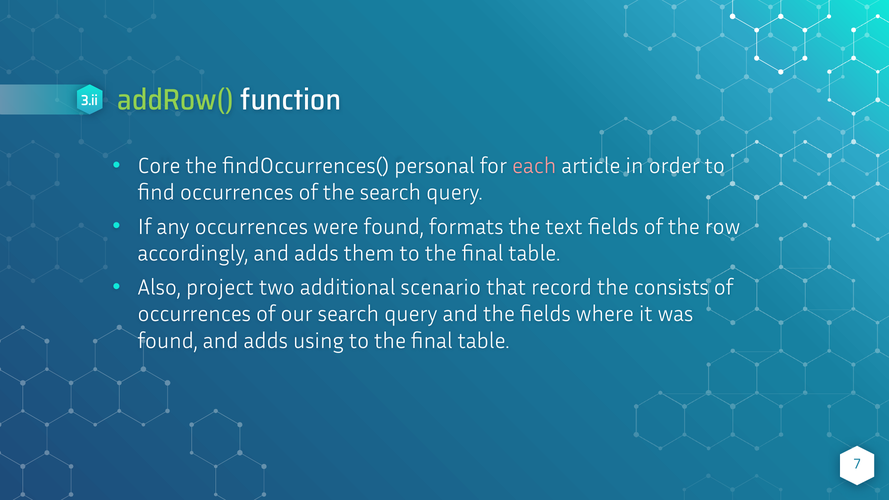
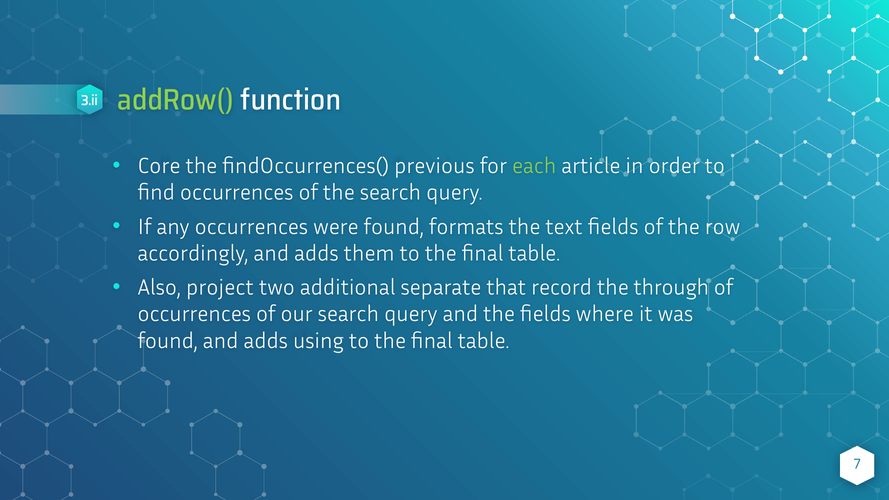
personal: personal -> previous (434, 166)
each colour: pink -> light green (534, 166)
scenario: scenario -> separate (441, 287)
consists: consists -> through (671, 287)
